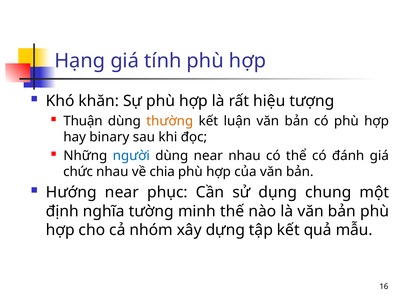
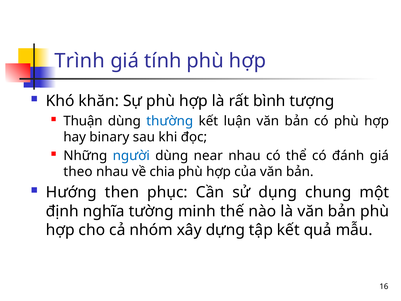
Hạng: Hạng -> Trình (80, 61)
hiệu: hiệu -> bình (269, 101)
thường colour: orange -> blue (170, 121)
chức: chức -> theo (78, 172)
Hướng near: near -> then (122, 192)
